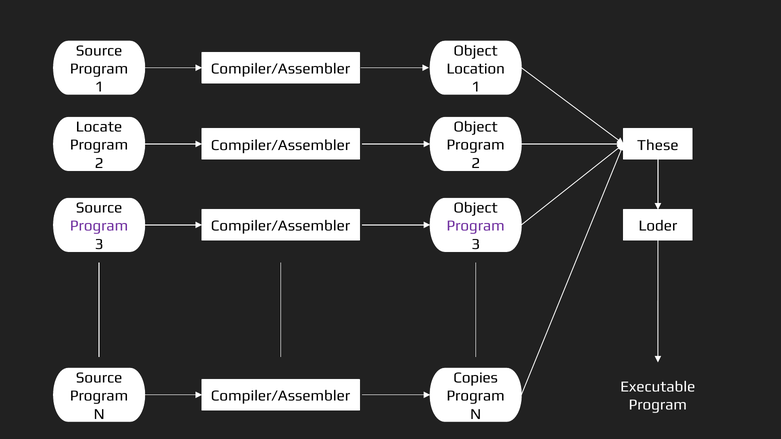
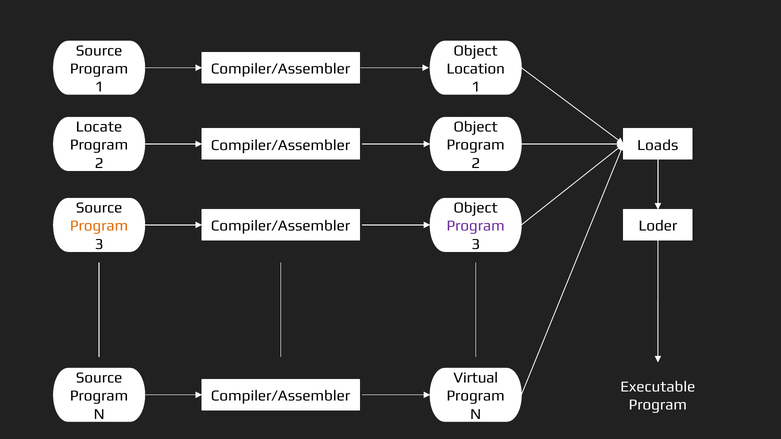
These: These -> Loads (658, 145)
Program colour: purple -> orange (99, 226)
Copies: Copies -> Virtual (476, 378)
